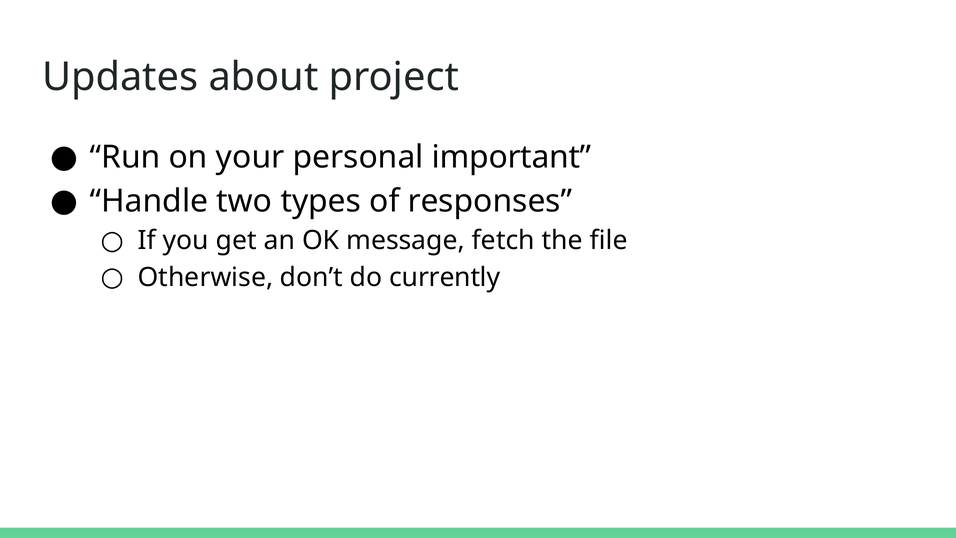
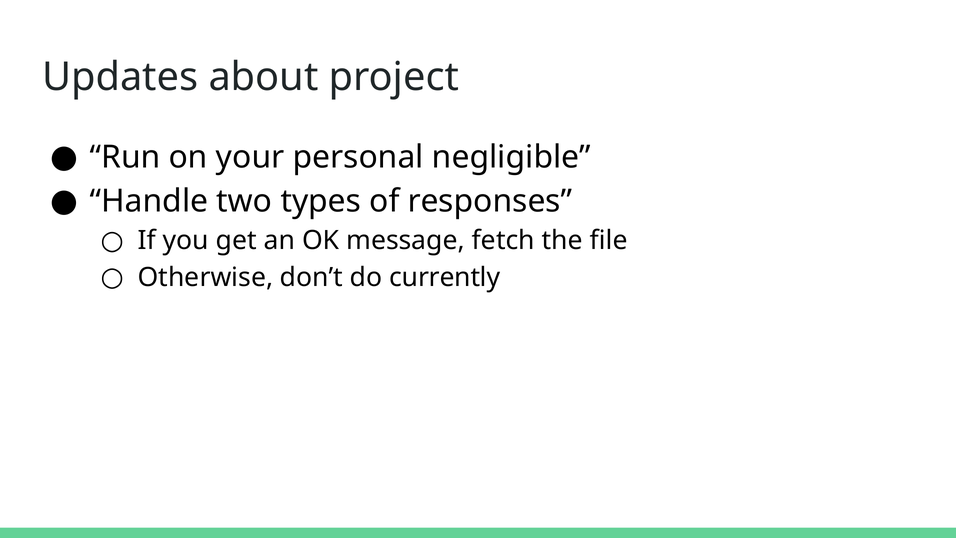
important: important -> negligible (511, 157)
